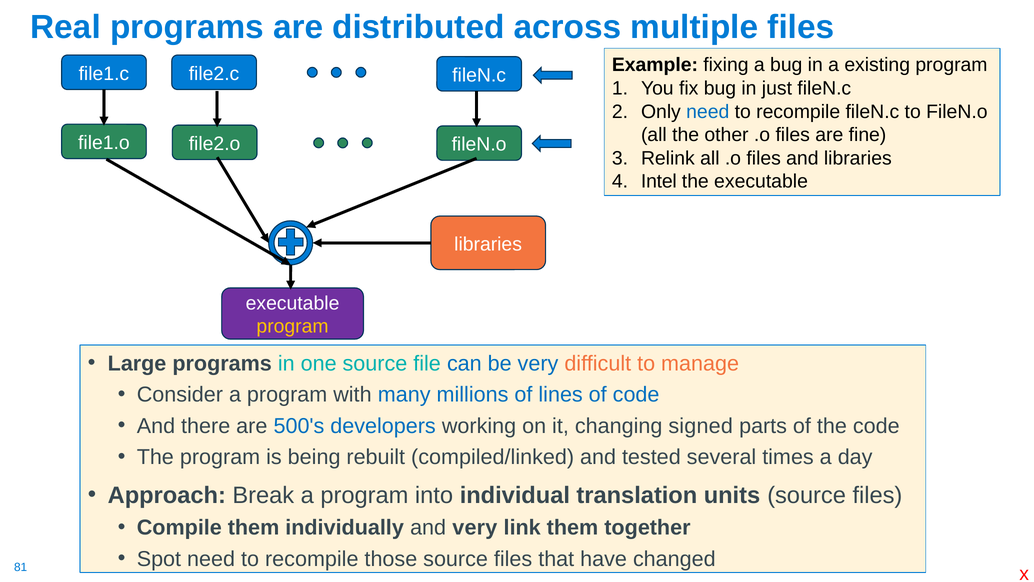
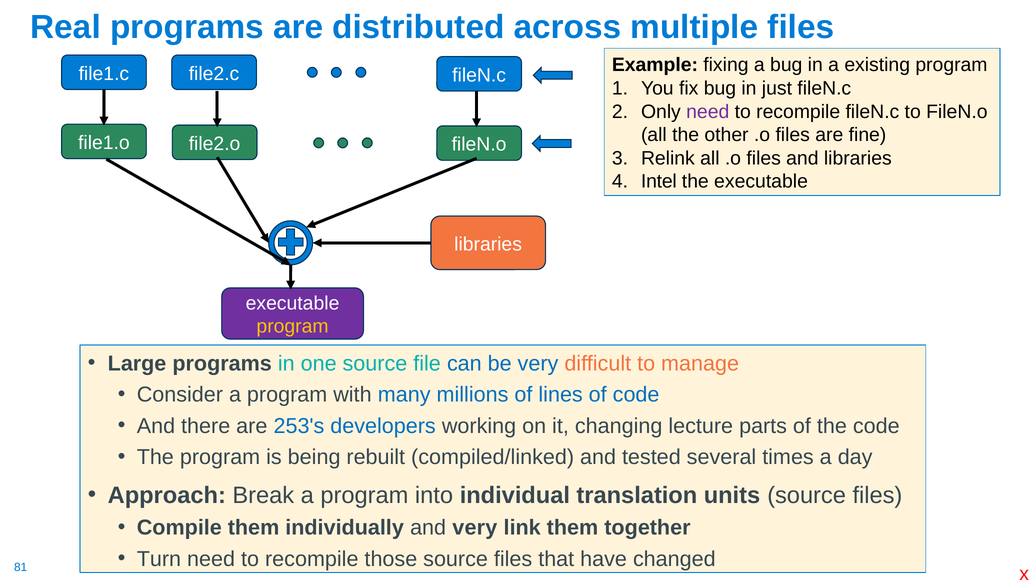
need colour: blue -> purple (708, 112)
500's: 500's -> 253's (299, 426)
signed: signed -> lecture (701, 426)
Spot: Spot -> Turn (159, 559)
